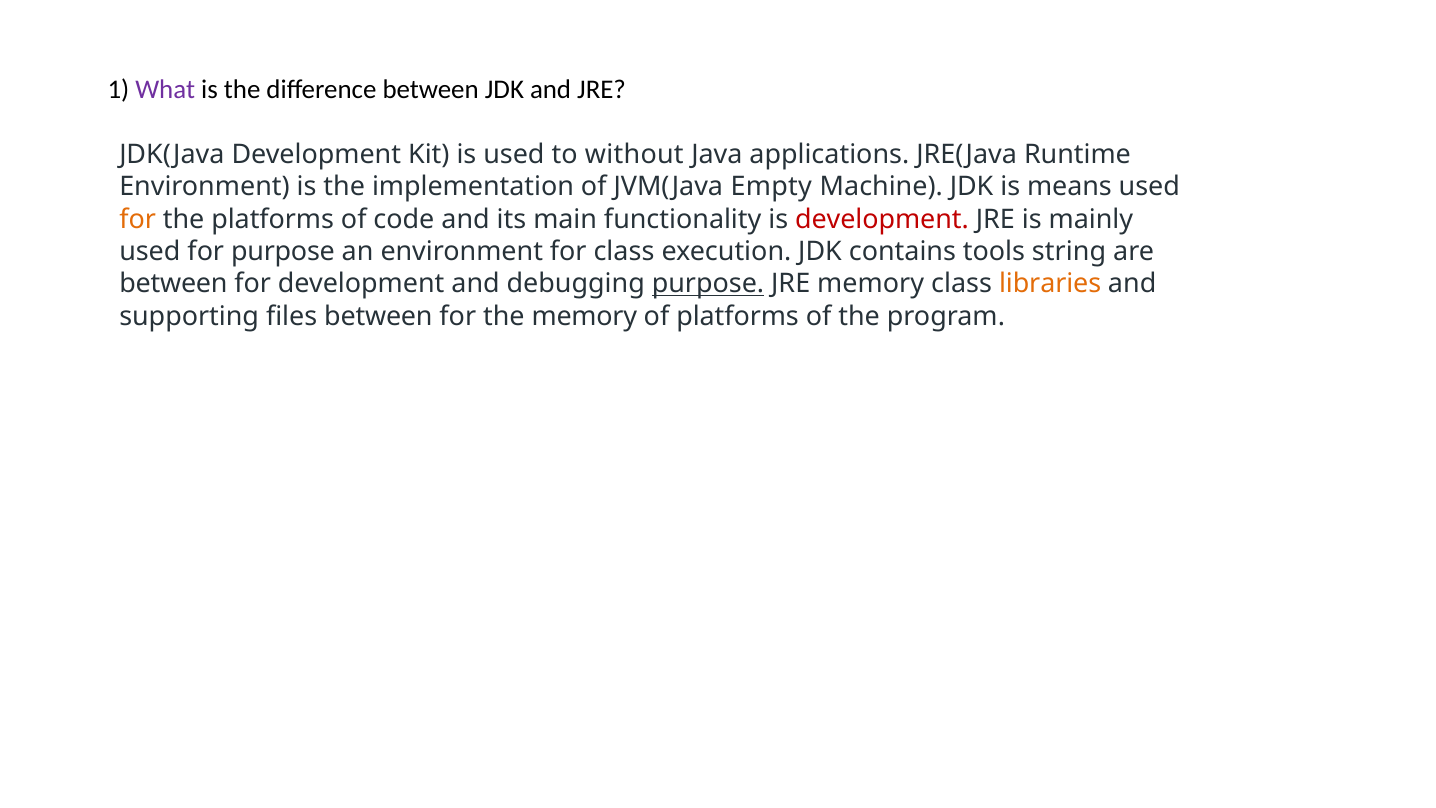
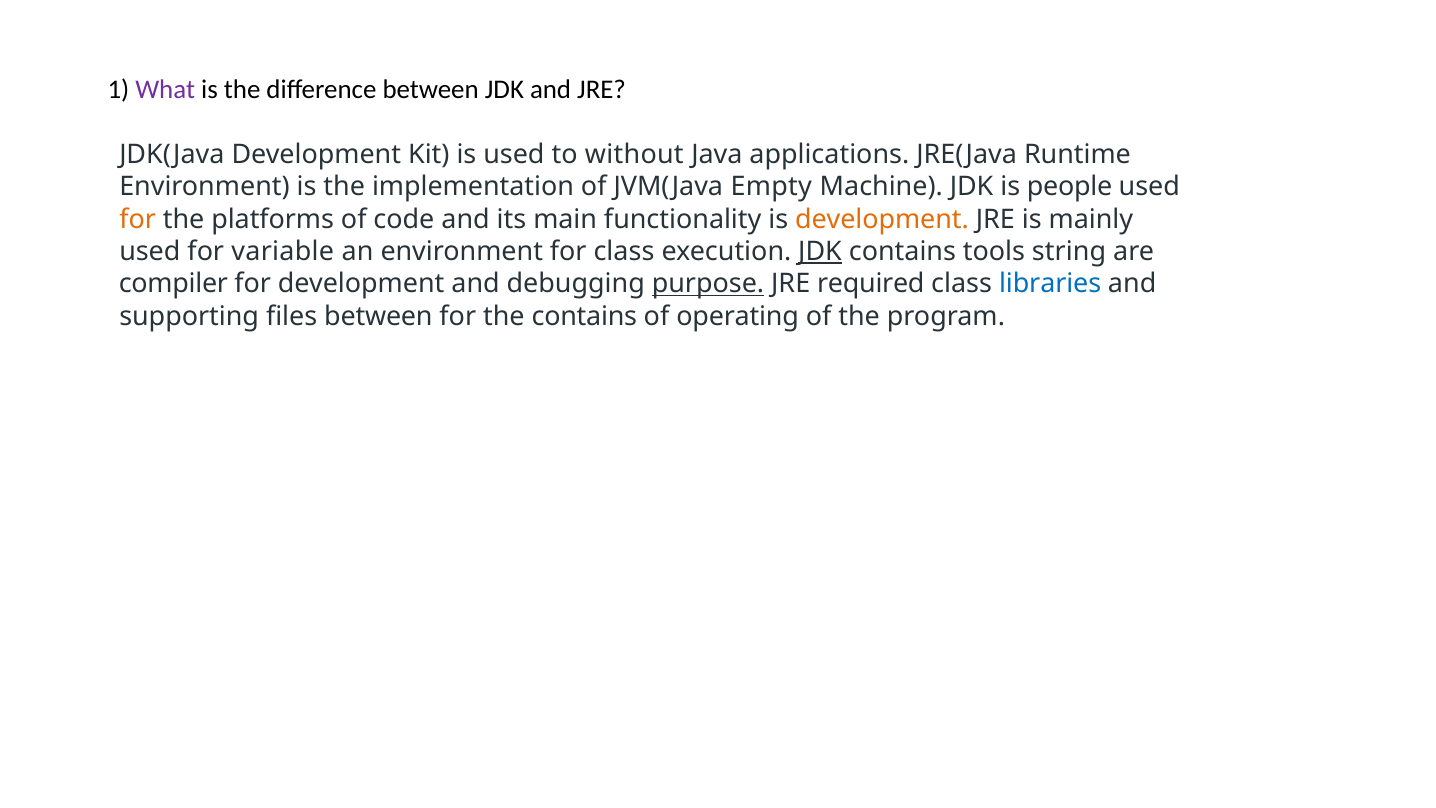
means: means -> people (1070, 187)
development colour: red -> orange (882, 219)
for purpose: purpose -> variable (283, 252)
JDK underline: none -> present (820, 252)
between: between -> compiler (173, 284)
JRE memory: memory -> required (871, 284)
libraries colour: orange -> blue (1050, 284)
the memory: memory -> contains (584, 316)
of platforms: platforms -> operating (738, 316)
